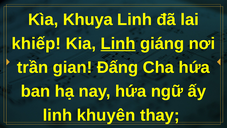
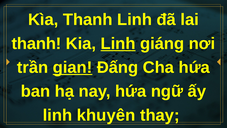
Kìa Khuya: Khuya -> Thanh (88, 20)
khiếp: khiếp -> thanh (36, 43)
gian underline: none -> present (73, 67)
